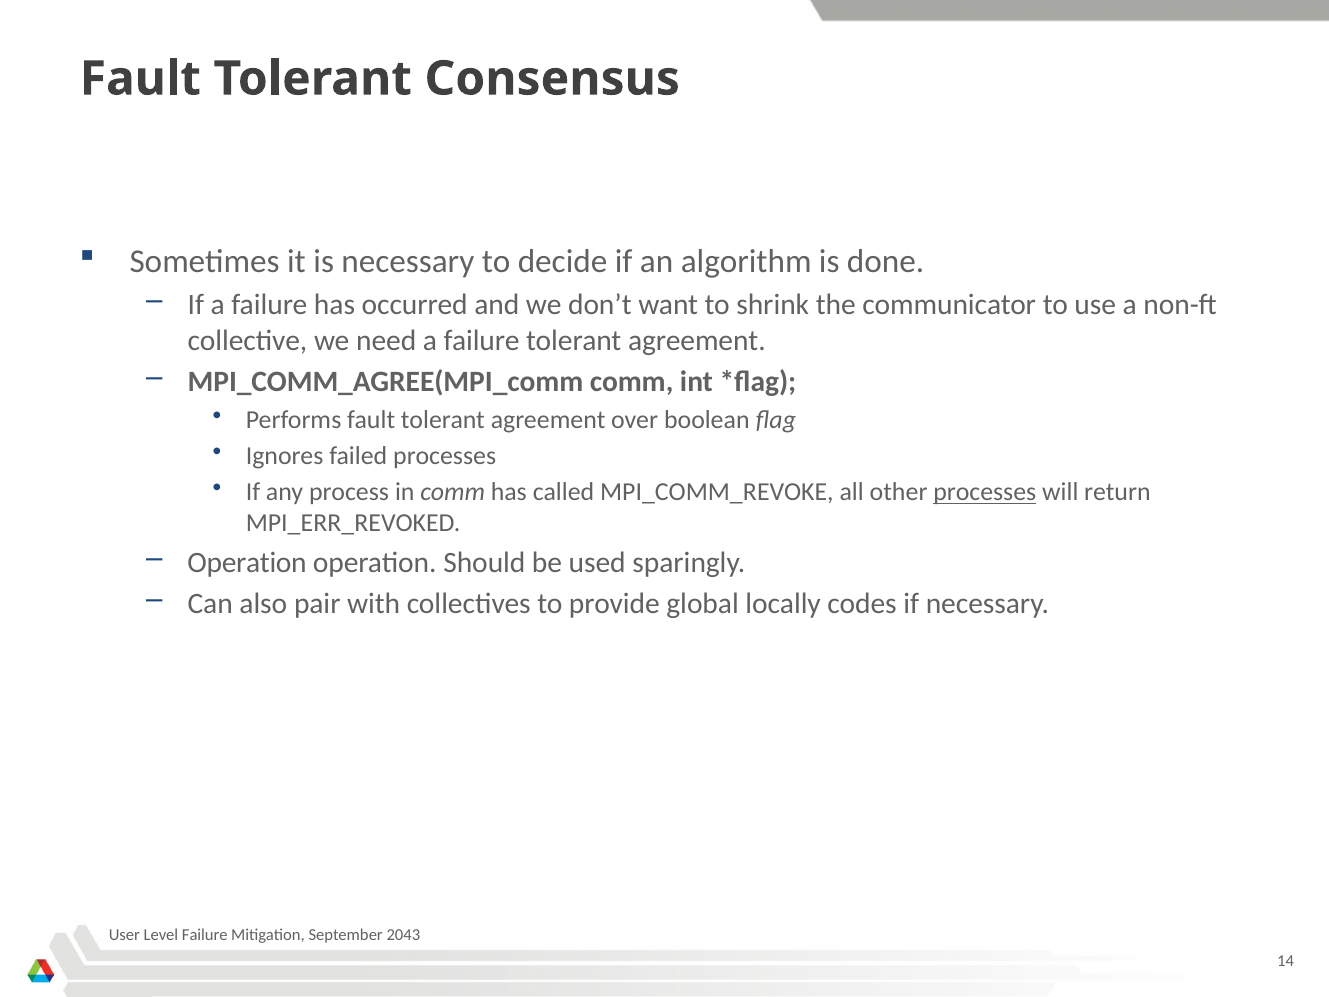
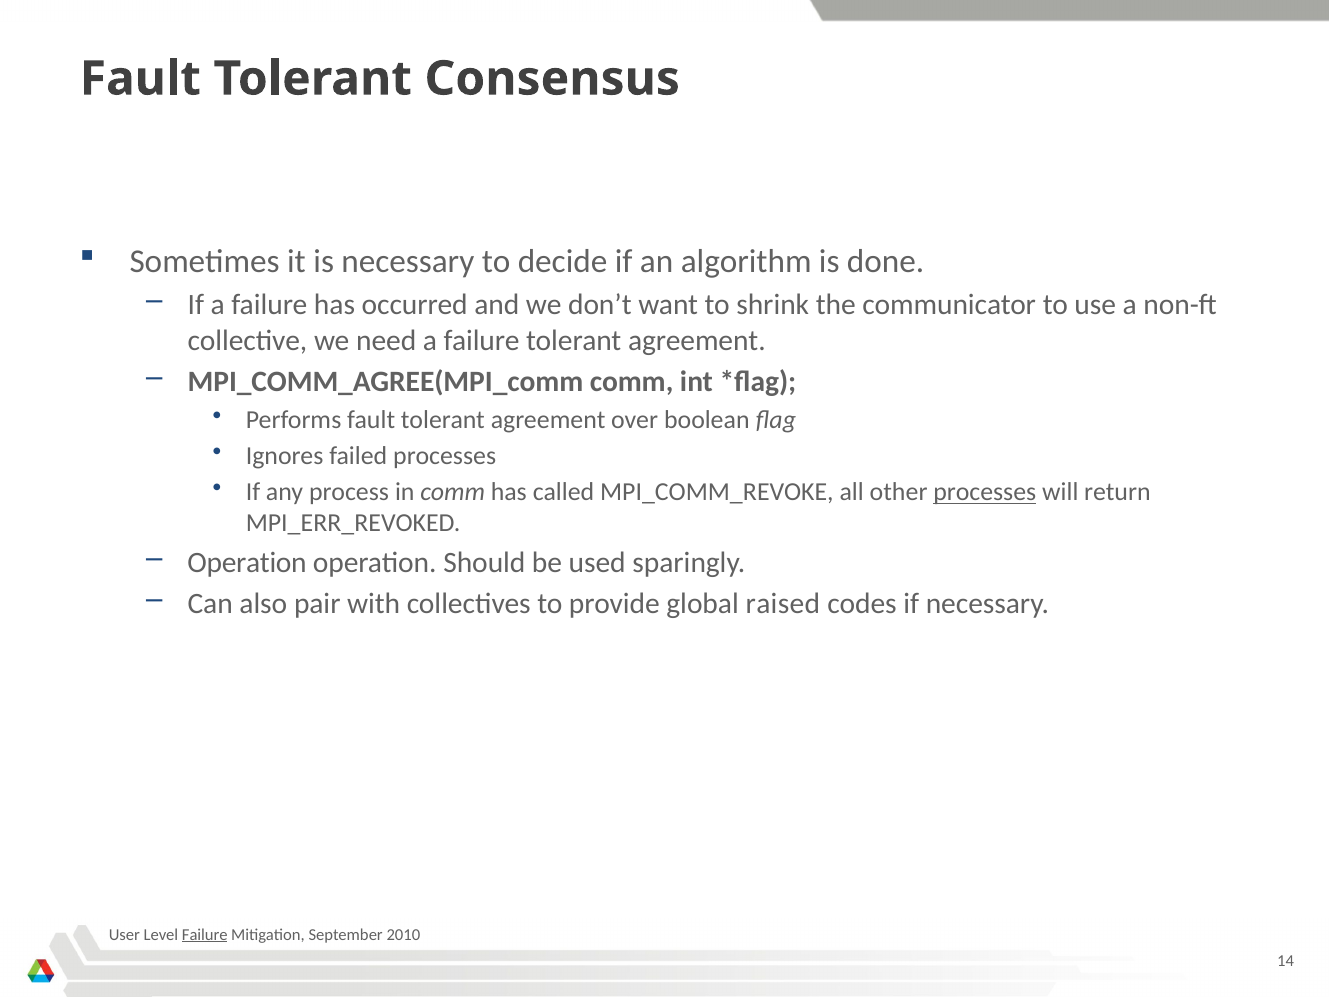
locally: locally -> raised (783, 604)
Failure underline: none -> present (205, 934)
2043: 2043 -> 2010 (403, 934)
